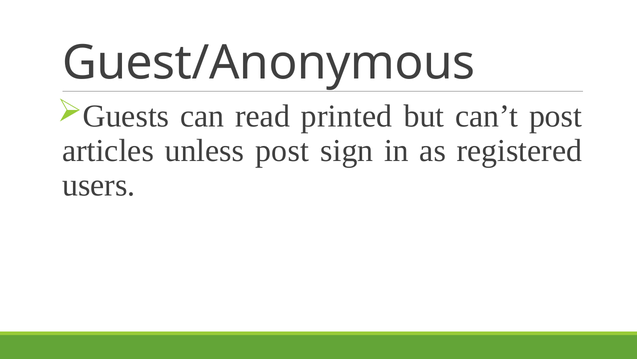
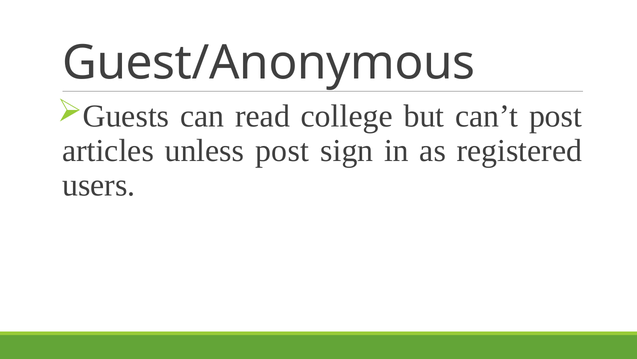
printed: printed -> college (347, 116)
